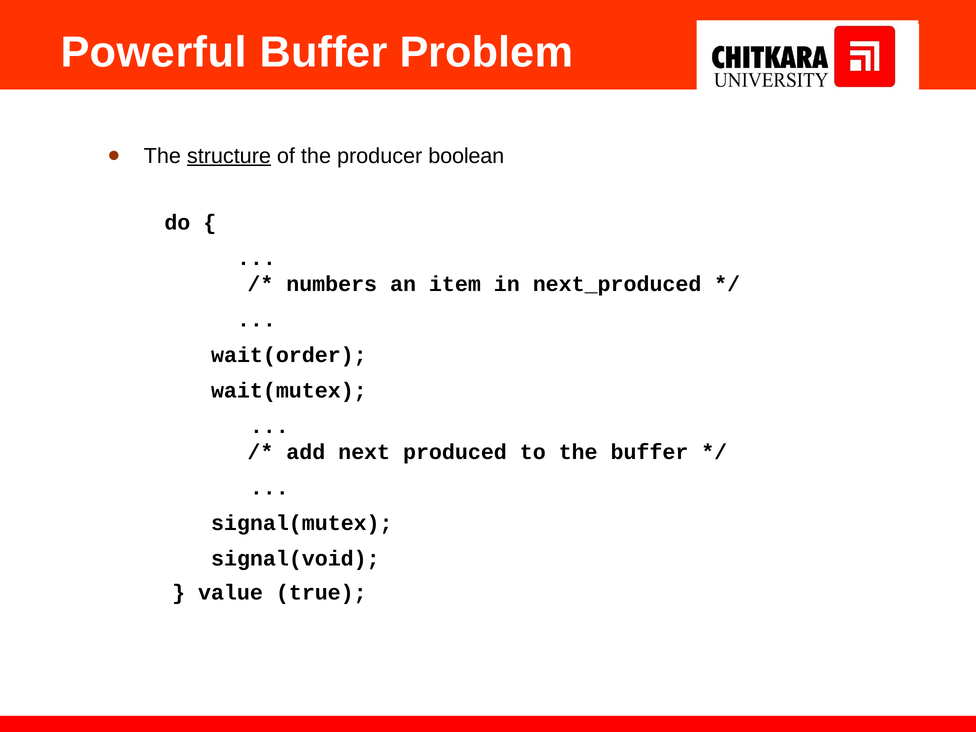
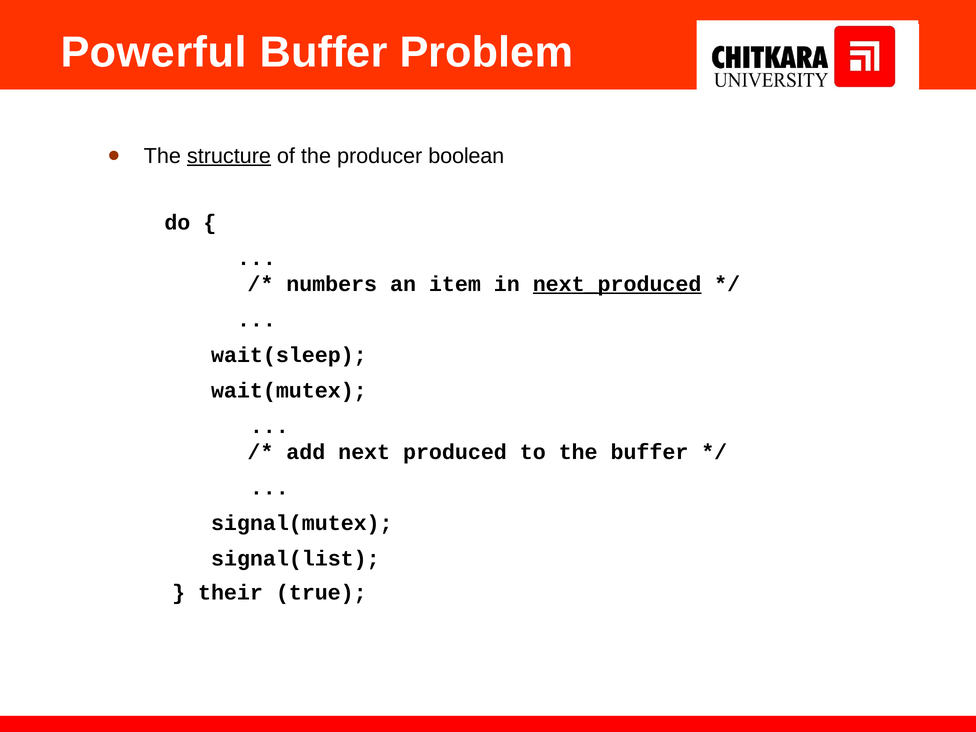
next_produced underline: none -> present (617, 284)
wait(order: wait(order -> wait(sleep (289, 355)
signal(void: signal(void -> signal(list (295, 558)
value: value -> their (231, 593)
